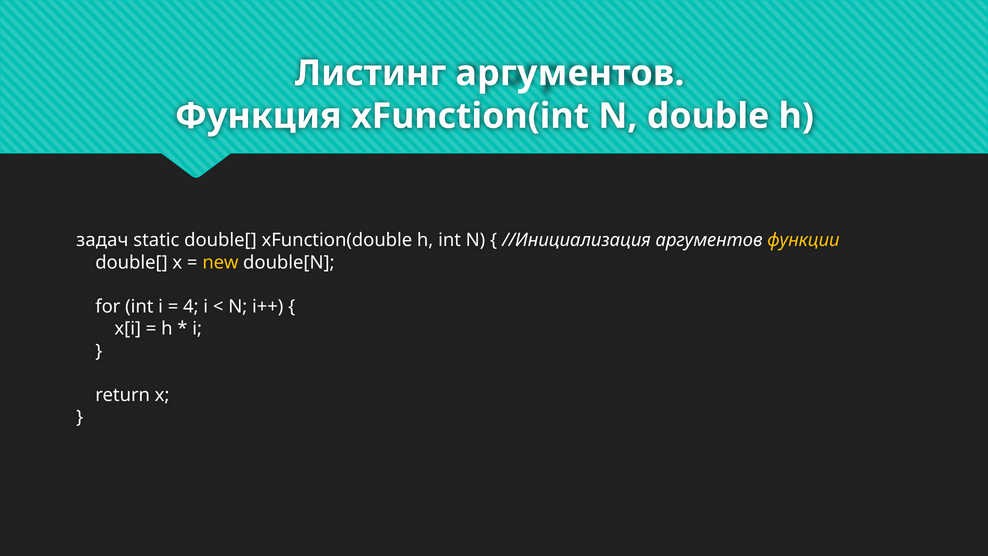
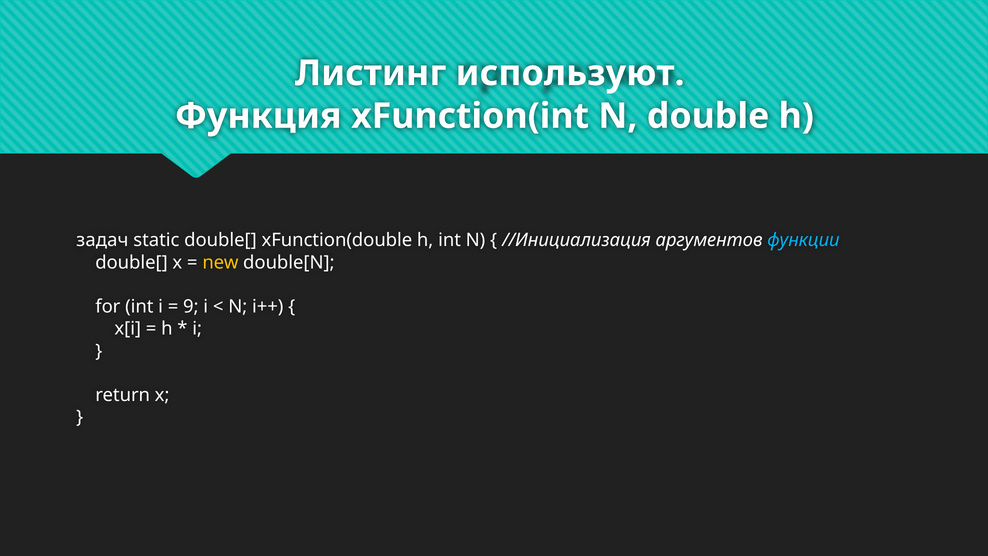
Листинг аргументов: аргументов -> используют (570, 73)
функции colour: yellow -> light blue (803, 240)
4: 4 -> 9 (191, 307)
